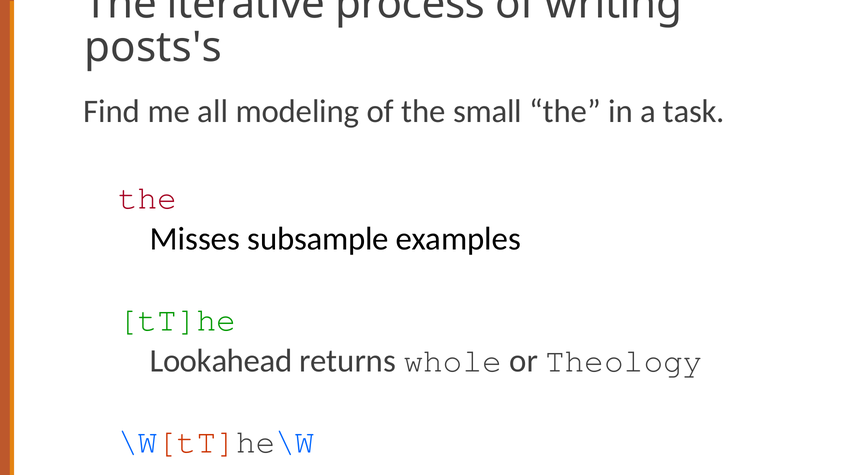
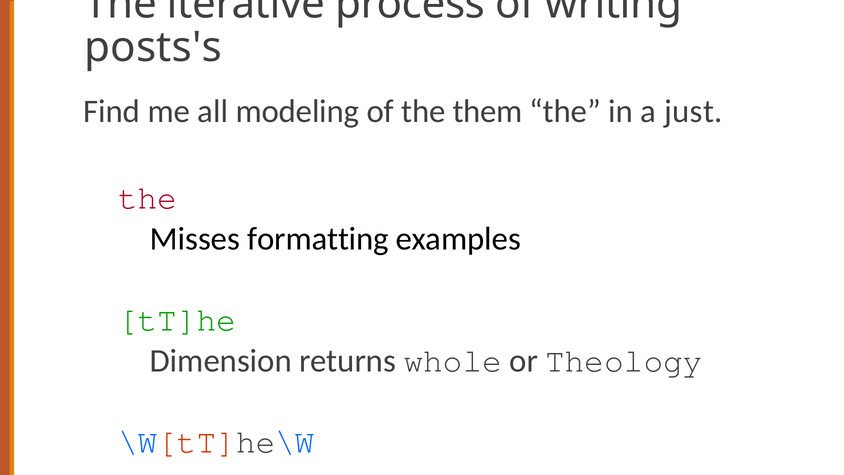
small: small -> them (488, 111)
task: task -> just (693, 111)
subsample: subsample -> formatting (318, 239)
Lookahead: Lookahead -> Dimension (221, 361)
